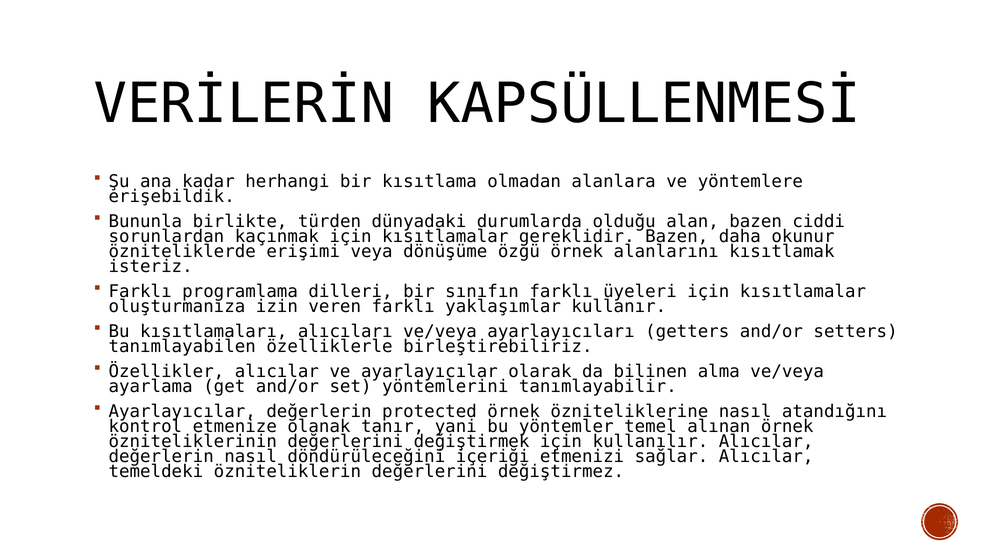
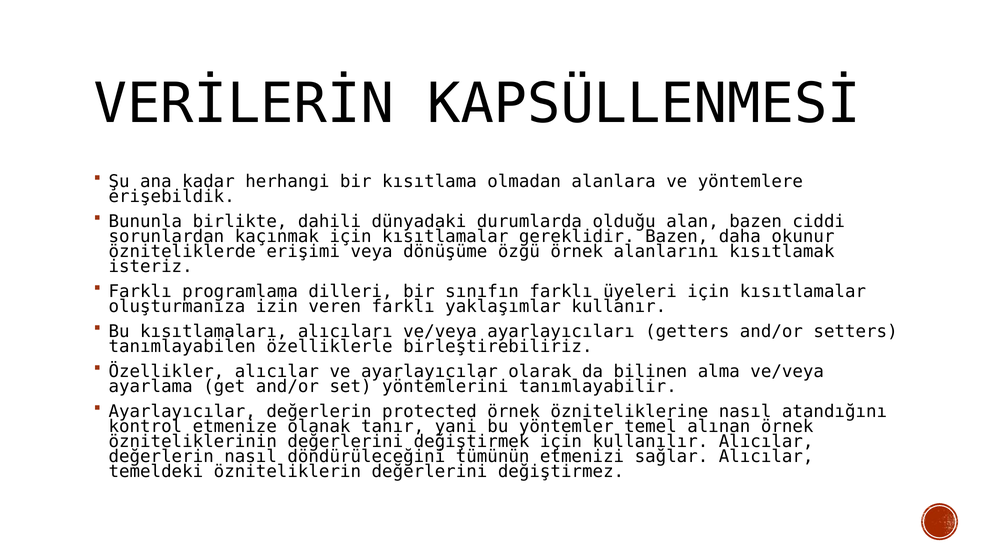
türden: türden -> dahili (329, 221)
içeriği: içeriği -> tümünün (493, 457)
